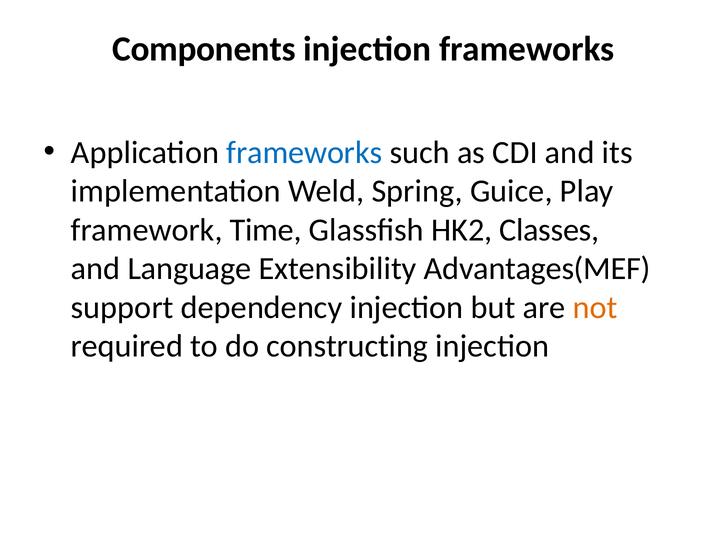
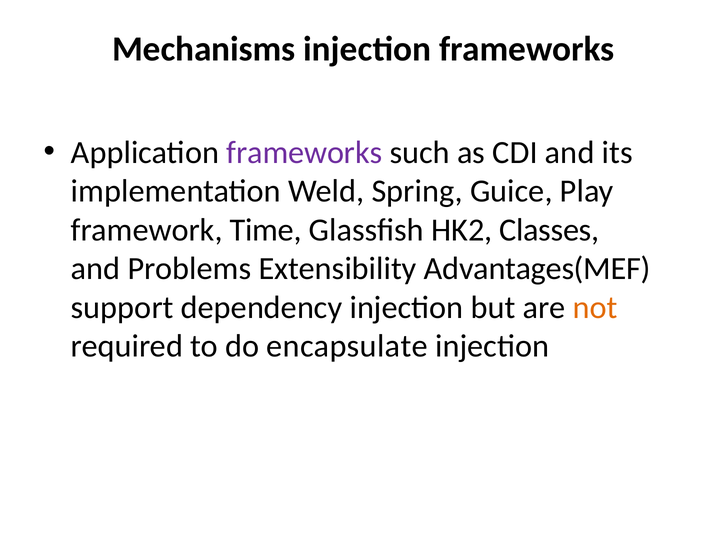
Components: Components -> Mechanisms (204, 49)
frameworks colour: blue -> purple (304, 153)
Language: Language -> Problems (189, 269)
constructing: constructing -> encapsulate (347, 346)
